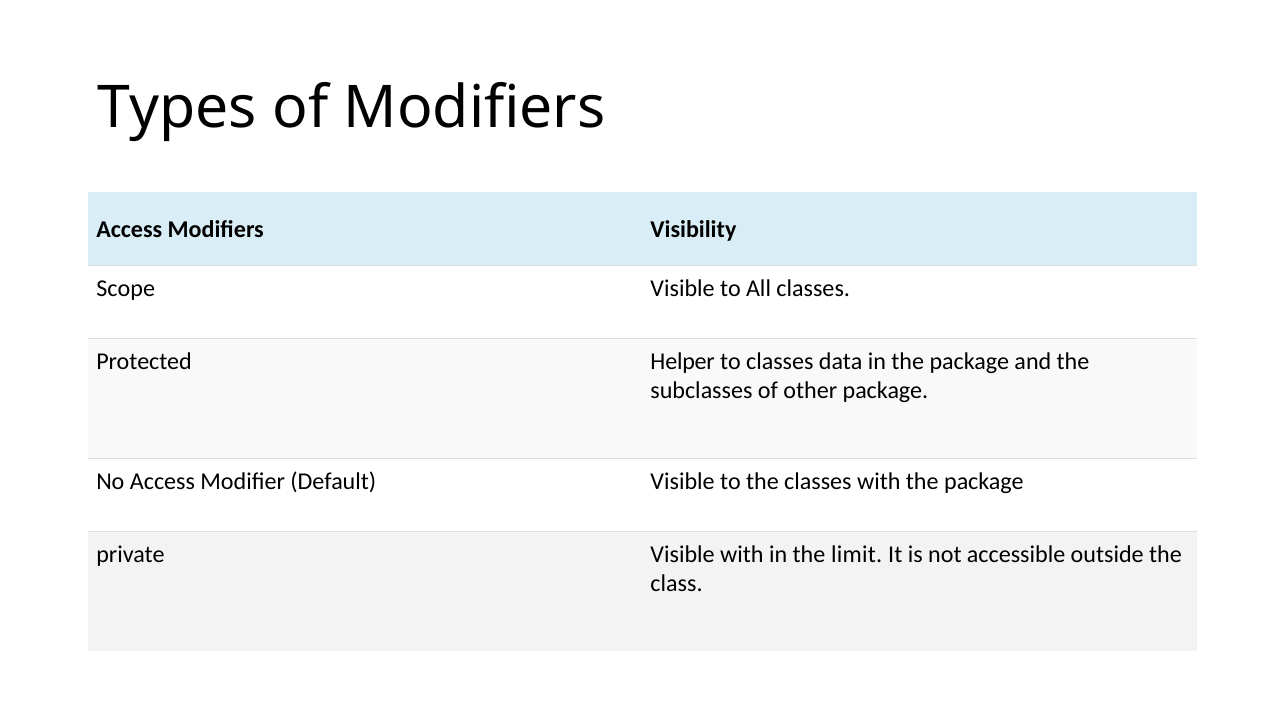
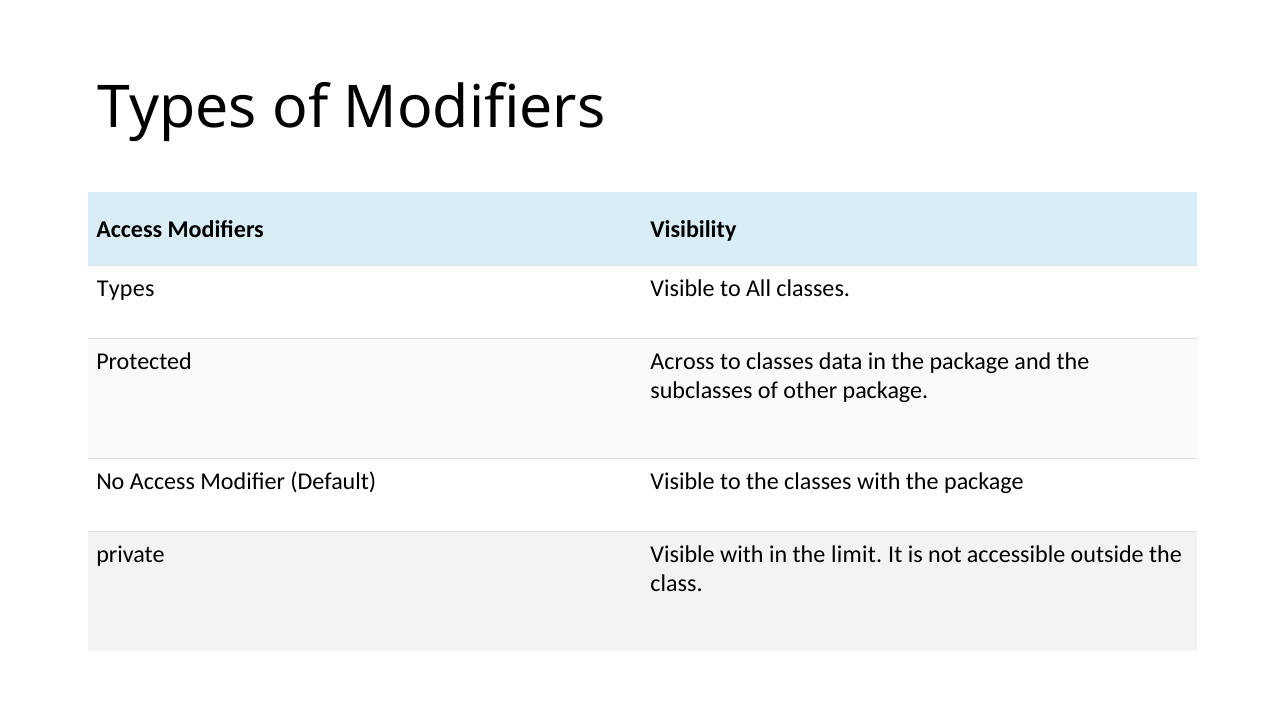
Scope: Scope -> Types (126, 288)
Helper: Helper -> Across (683, 361)
